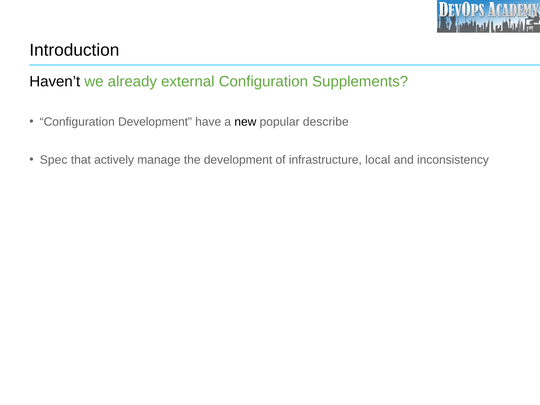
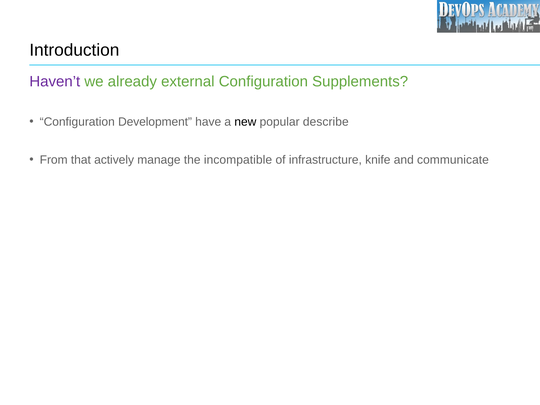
Haven’t colour: black -> purple (55, 82)
Spec: Spec -> From (54, 160)
the development: development -> incompatible (238, 160)
local: local -> knife (378, 160)
inconsistency: inconsistency -> communicate (453, 160)
